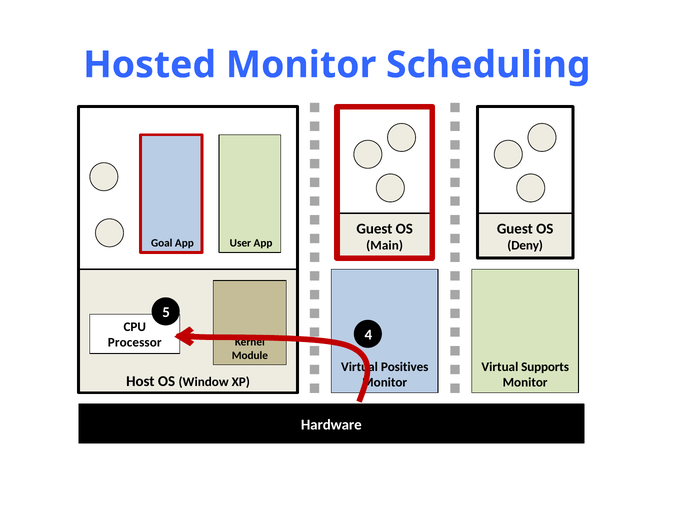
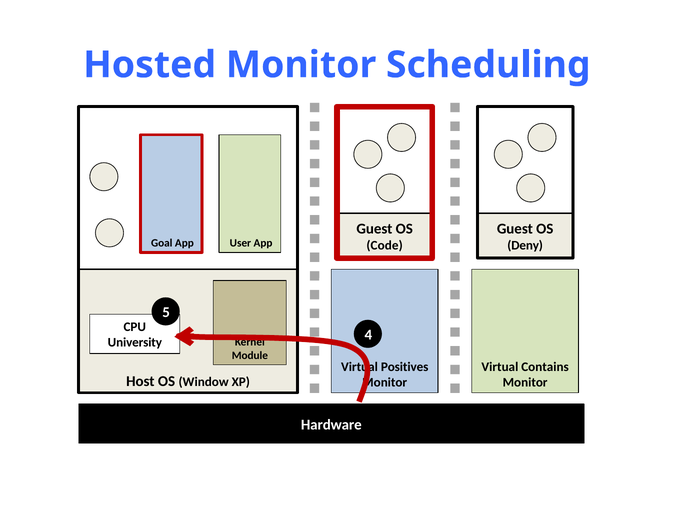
Main: Main -> Code (385, 246)
Processor: Processor -> University (135, 343)
Supports: Supports -> Contains (545, 367)
